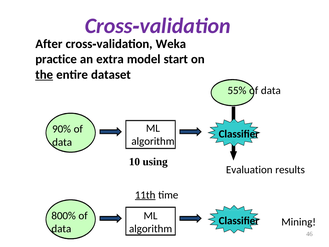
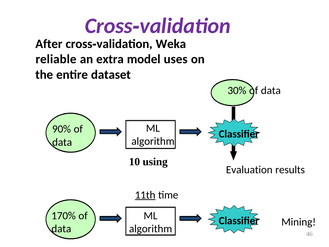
practice: practice -> reliable (56, 59)
start: start -> uses (176, 59)
the underline: present -> none (44, 75)
55%: 55% -> 30% (237, 90)
800%: 800% -> 170% (64, 215)
